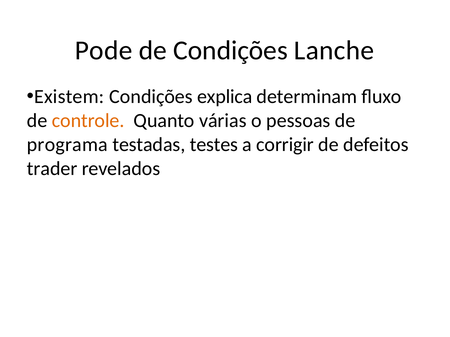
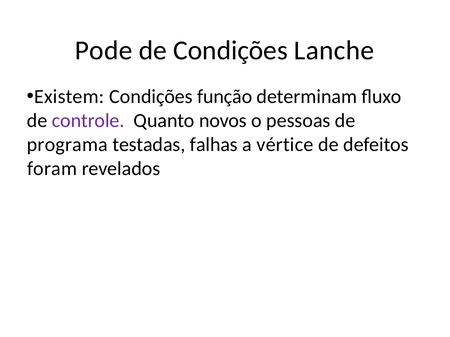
explica: explica -> função (225, 97)
controle colour: orange -> purple (88, 121)
várias: várias -> novos (223, 121)
testes: testes -> falhas (214, 145)
corrigir: corrigir -> vértice (285, 145)
trader: trader -> foram (52, 169)
